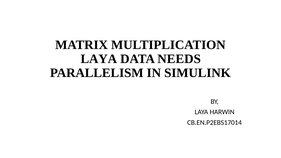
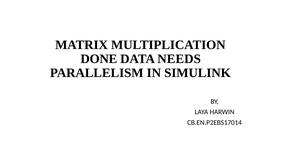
LAYA: LAYA -> DONE (99, 59)
